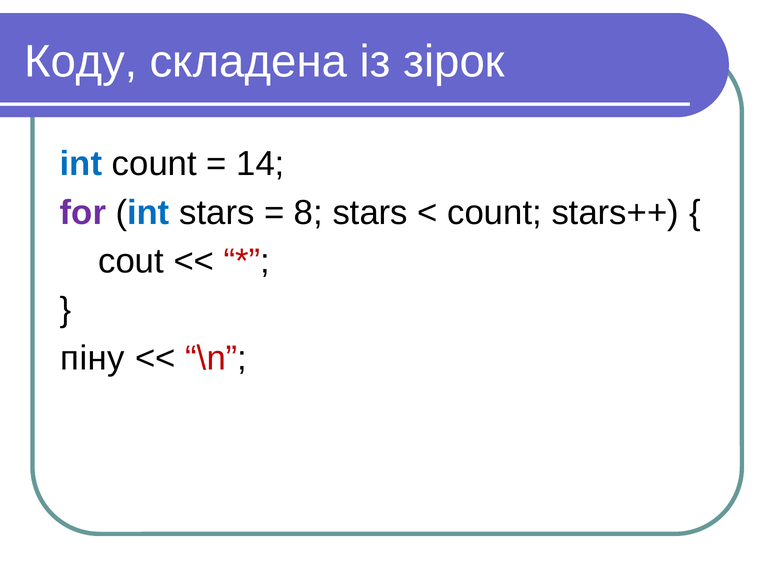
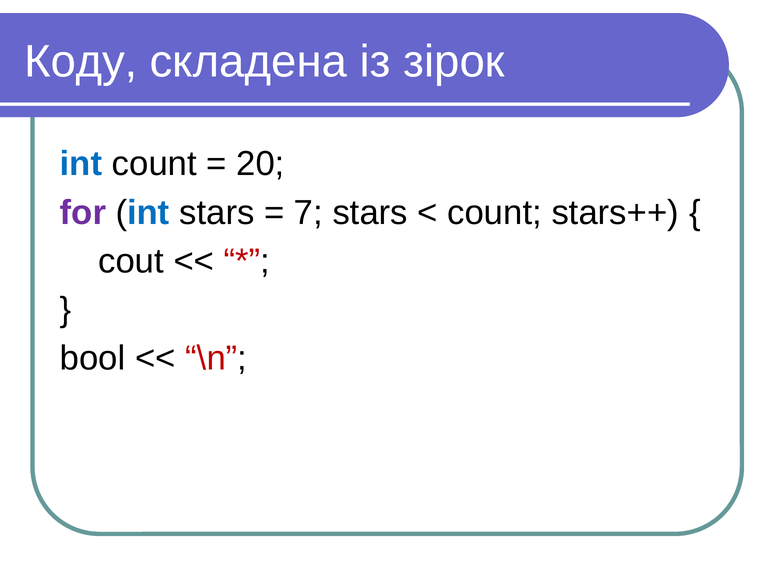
14: 14 -> 20 (260, 164)
8: 8 -> 7 (308, 212)
піну: піну -> bool (93, 358)
